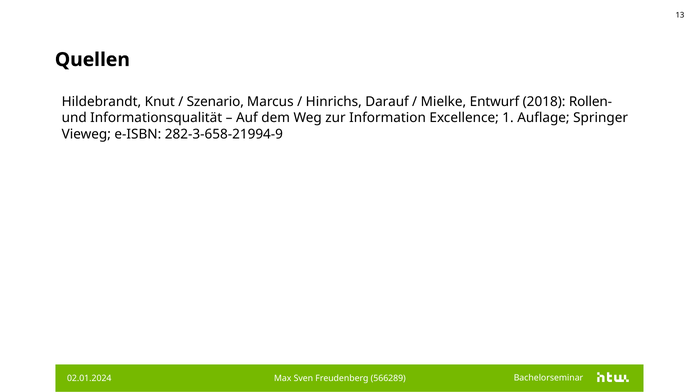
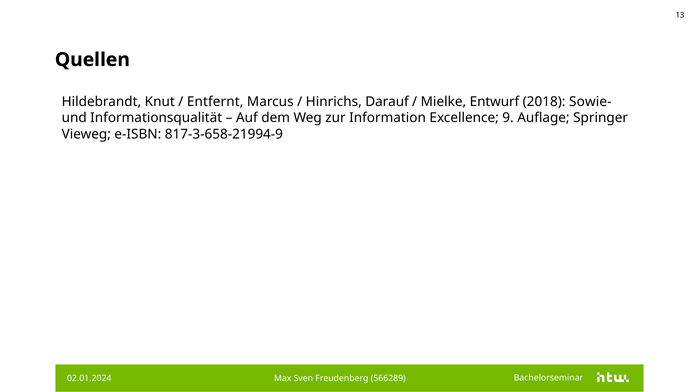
Szenario: Szenario -> Entfernt (215, 101)
Rollen-: Rollen- -> Sowie- (590, 101)
1: 1 -> 9 (508, 118)
282-3-658-21994-9: 282-3-658-21994-9 -> 817-3-658-21994-9 (224, 134)
